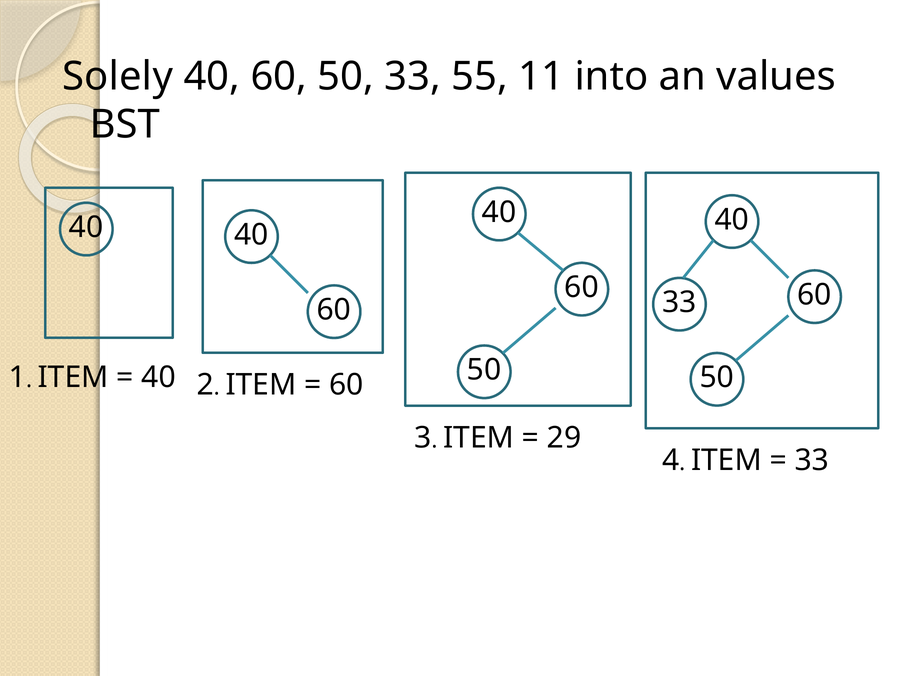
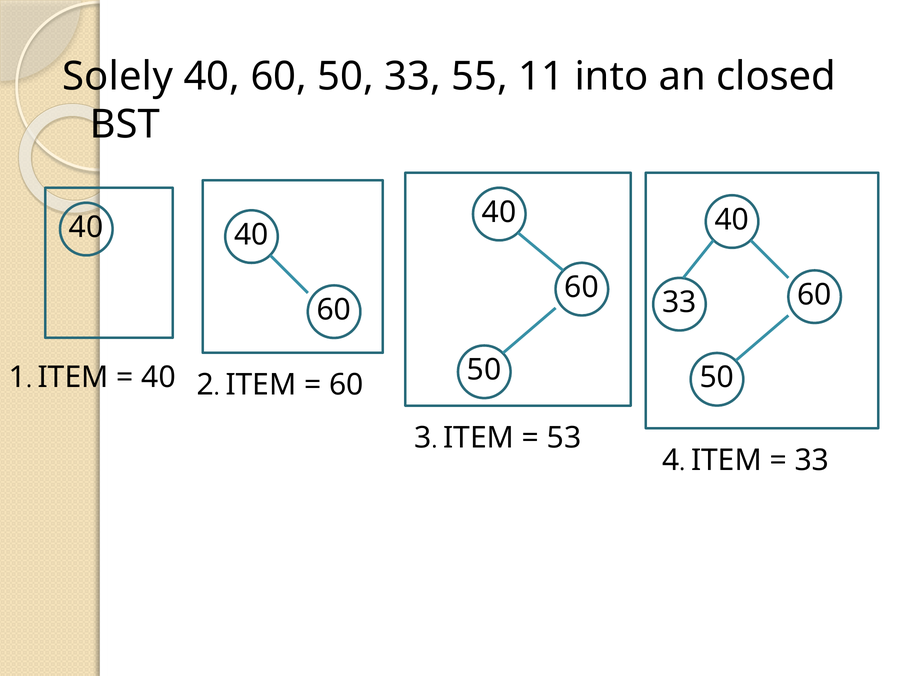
values: values -> closed (776, 76)
29: 29 -> 53 (564, 437)
